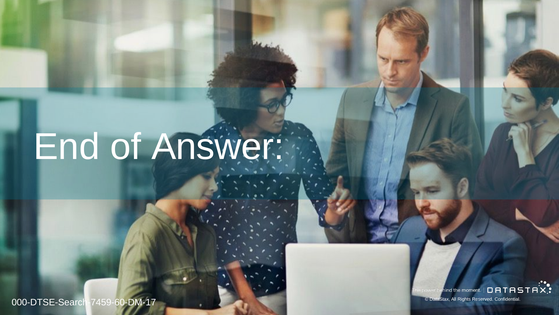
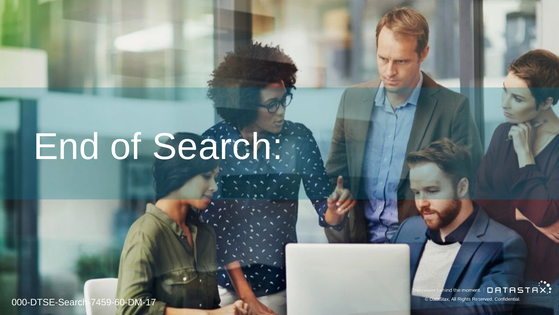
Answer: Answer -> Search (217, 147)
